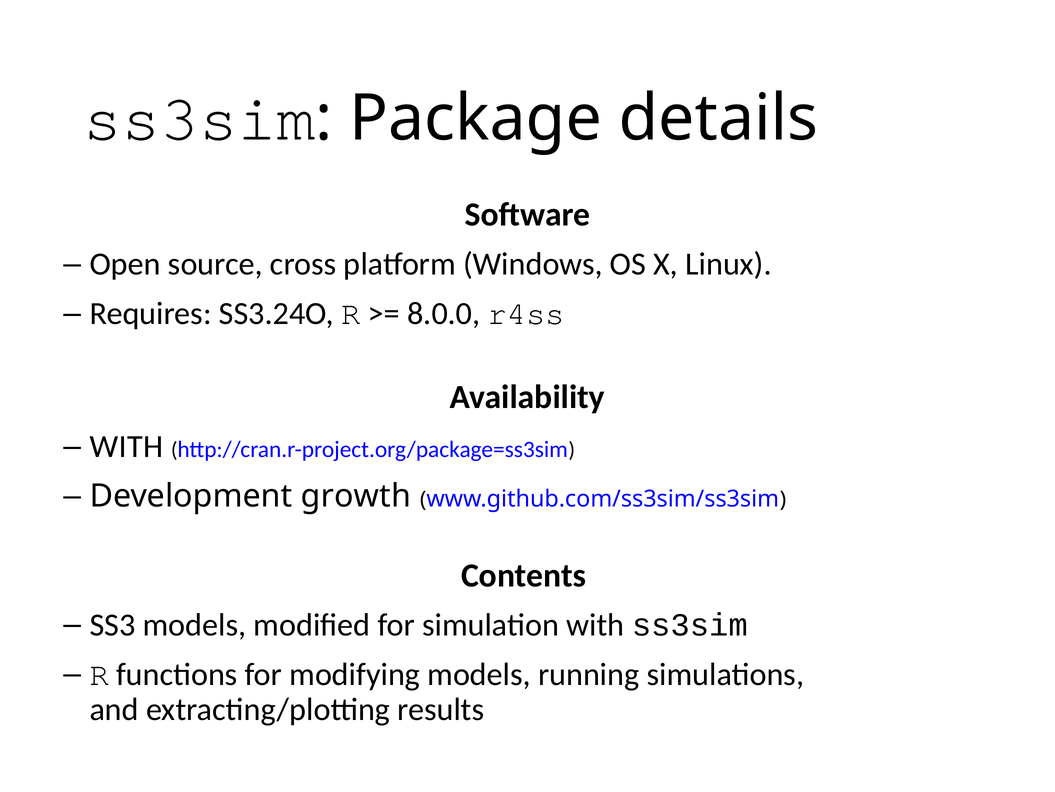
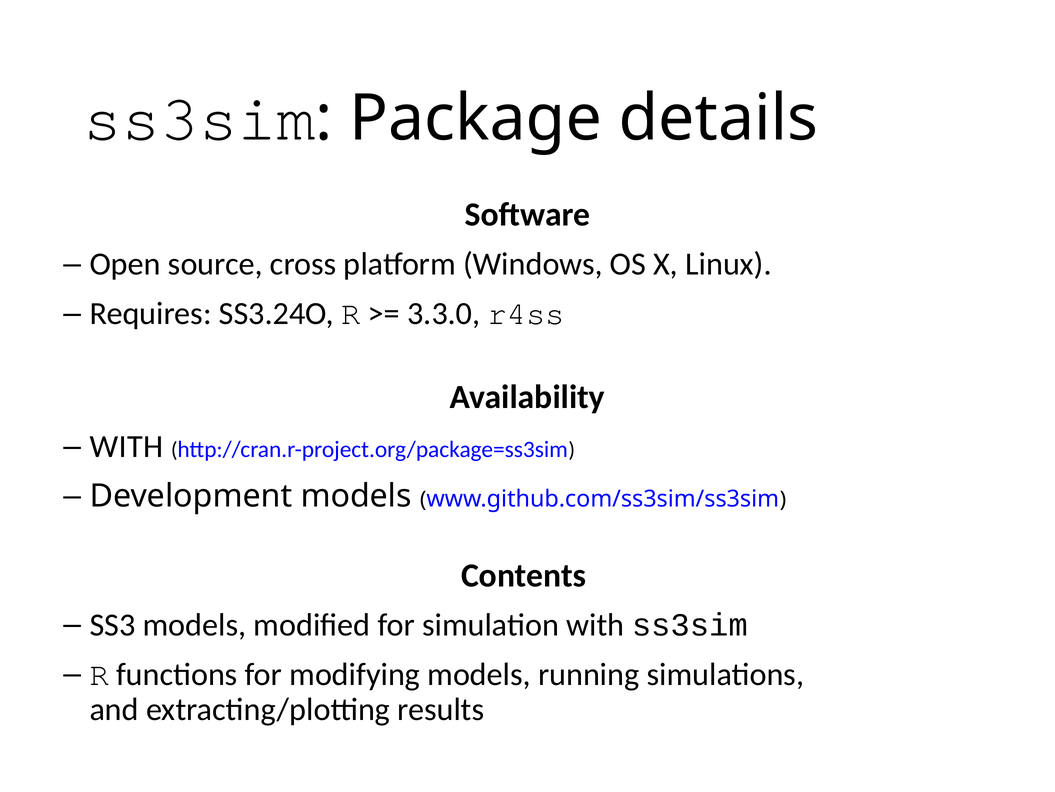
8.0.0: 8.0.0 -> 3.3.0 (444, 314)
Development growth: growth -> models (356, 496)
